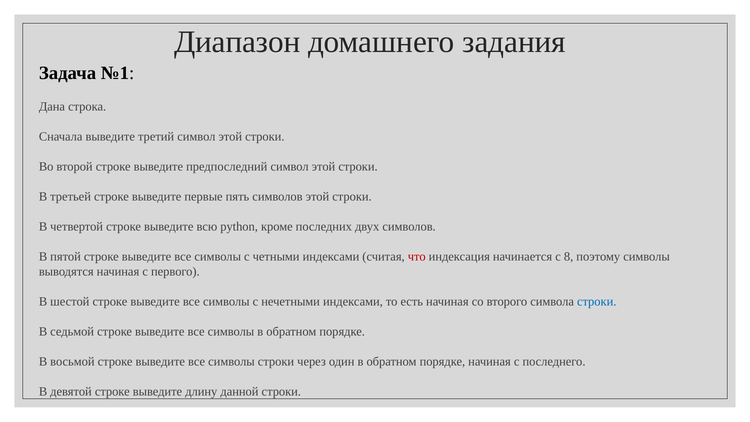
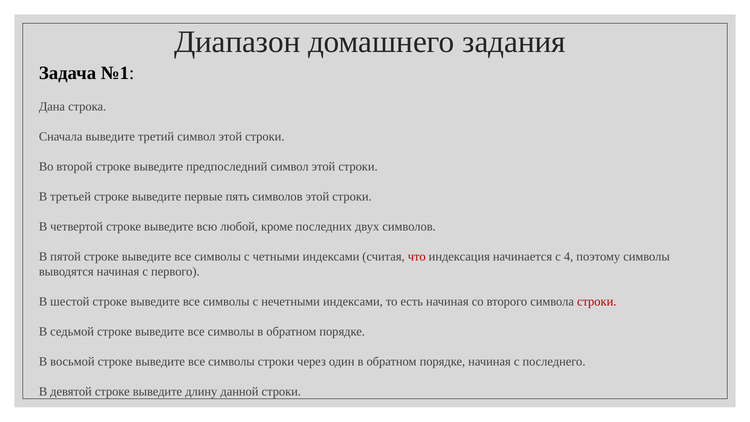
python: python -> любой (239, 226)
8: 8 -> 4 (569, 256)
строки colour: blue -> red (597, 301)
